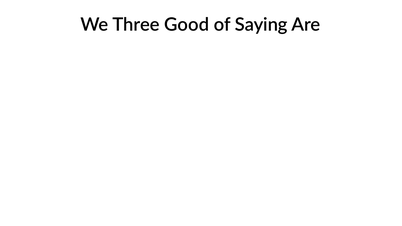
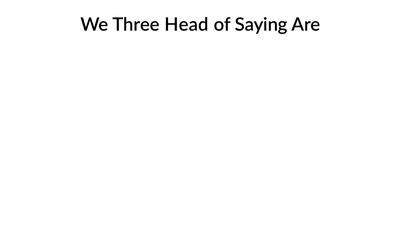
Good: Good -> Head (187, 25)
